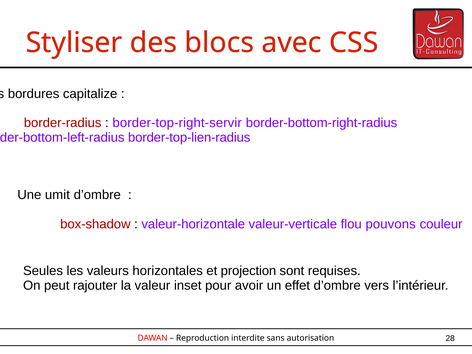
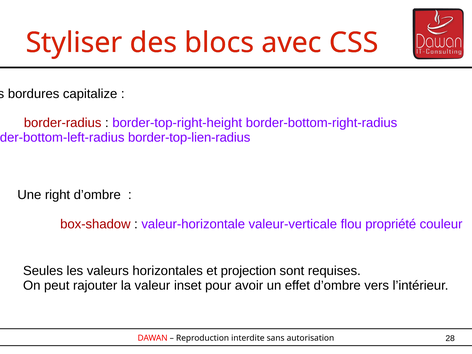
border-top-right-servir: border-top-right-servir -> border-top-right-height (177, 123)
umit: umit -> right (58, 195)
pouvons: pouvons -> propriété (391, 224)
